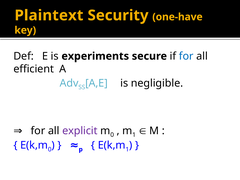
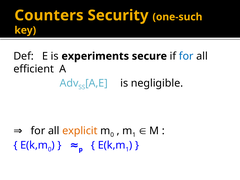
Plaintext: Plaintext -> Counters (49, 15)
one-have: one-have -> one-such (177, 17)
explicit colour: purple -> orange (80, 131)
